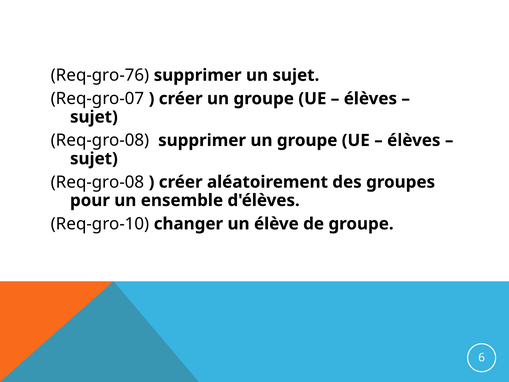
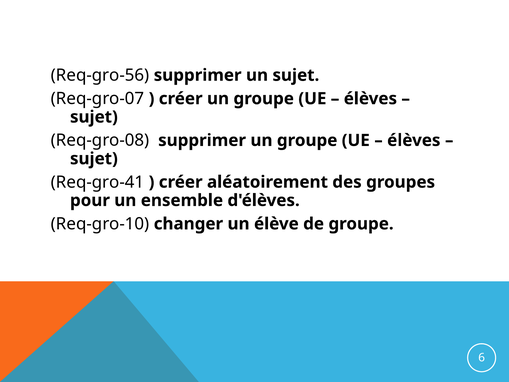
Req-gro-76: Req-gro-76 -> Req-gro-56 (100, 75)
Req-gro-08: Req-gro-08 -> Req-gro-41 (98, 182)
